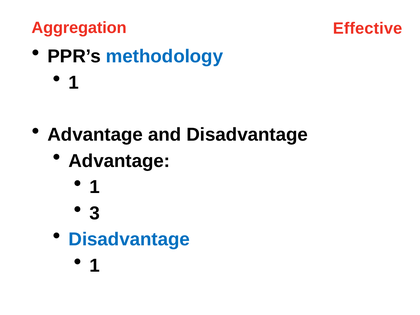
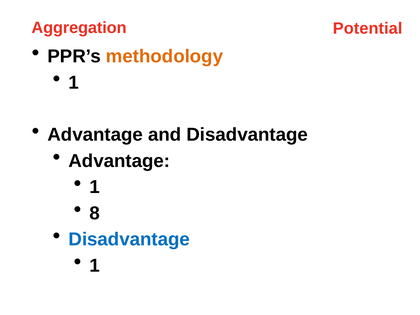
Effective: Effective -> Potential (368, 28)
methodology colour: blue -> orange (165, 56)
3: 3 -> 8 (95, 213)
